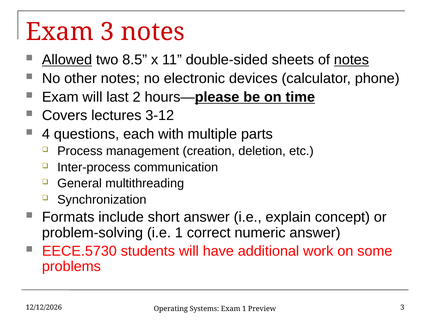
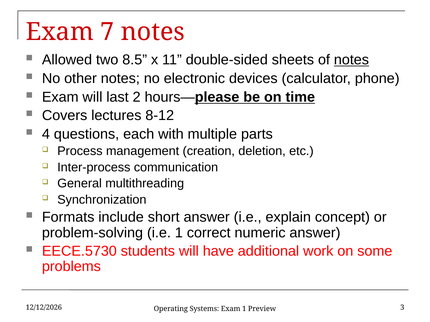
Exam 3: 3 -> 7 (107, 32)
Allowed underline: present -> none (67, 60)
3-12: 3-12 -> 8-12 (160, 116)
